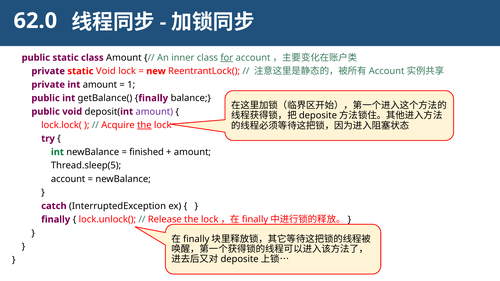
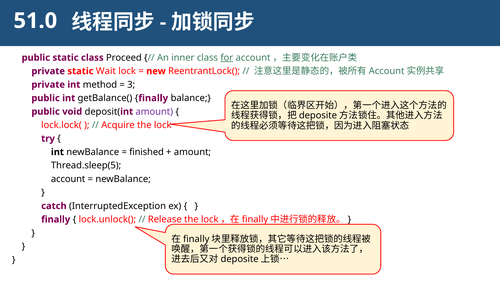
62.0: 62.0 -> 51.0 (35, 21)
class Amount: Amount -> Proceed (124, 58)
static Void: Void -> Wait (106, 71)
private int amount: amount -> method (100, 85)
1: 1 -> 3 (131, 85)
the underline: present -> none (144, 125)
int colour: green -> black (57, 152)
